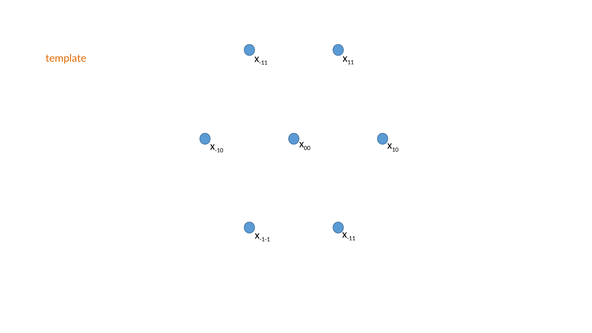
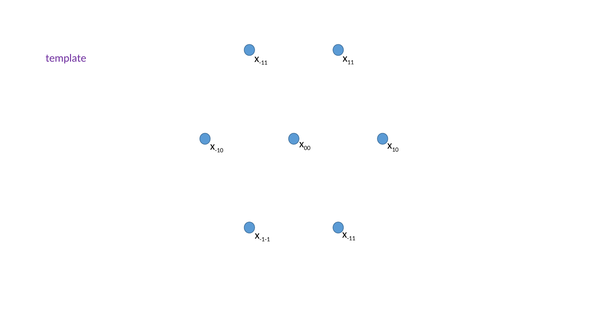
template colour: orange -> purple (66, 58)
